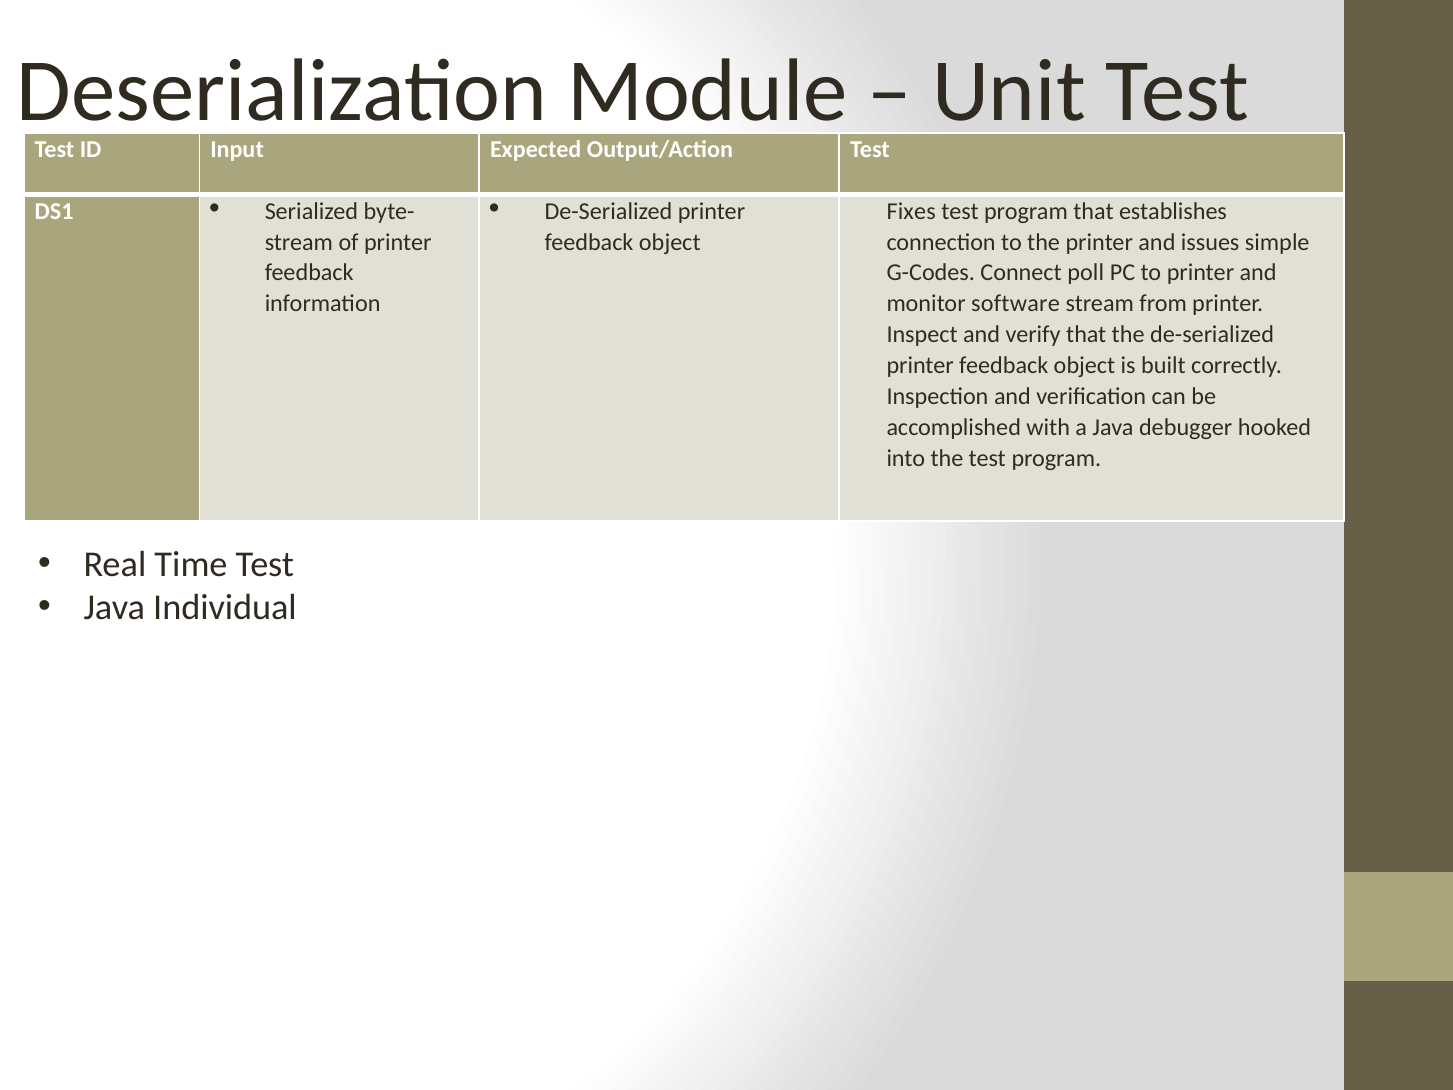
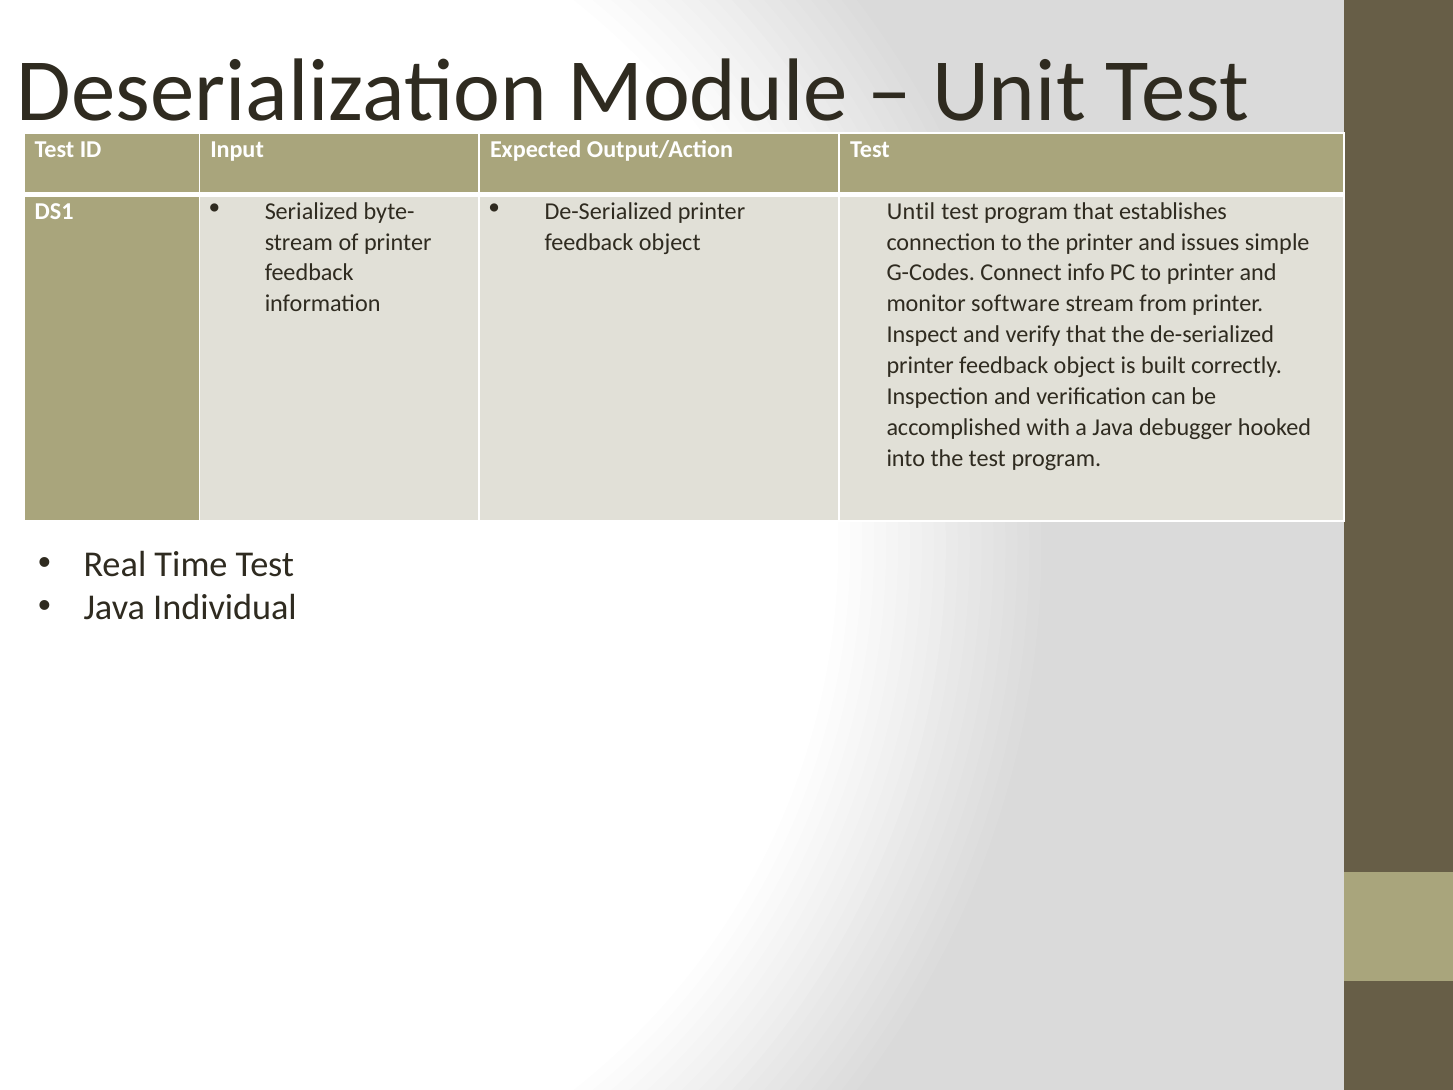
Fixes: Fixes -> Until (911, 211)
poll: poll -> info (1086, 273)
